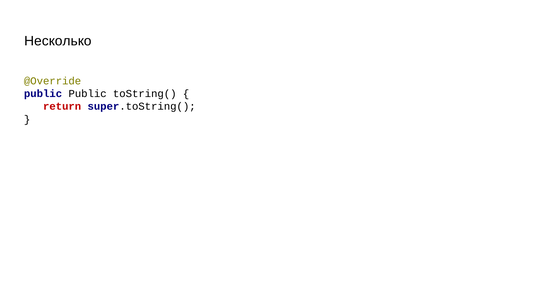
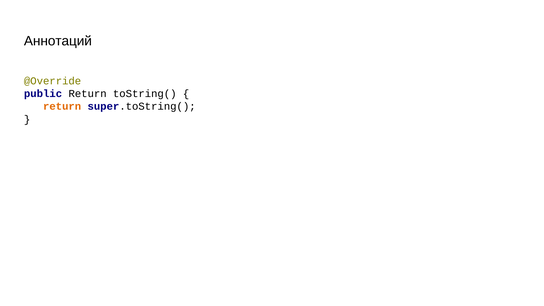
Несколько: Несколько -> Аннотаций (58, 41)
public Public: Public -> Return (88, 94)
return colour: red -> orange (62, 106)
